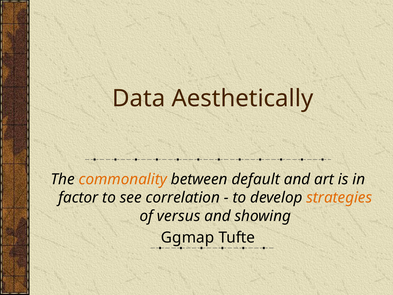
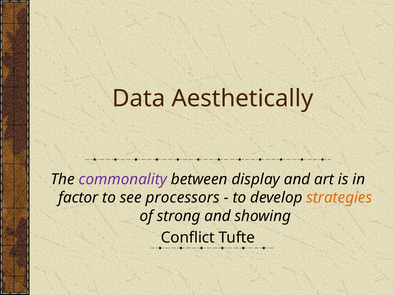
commonality colour: orange -> purple (123, 179)
default: default -> display (256, 179)
correlation: correlation -> processors (183, 198)
versus: versus -> strong (179, 216)
Ggmap: Ggmap -> Conflict (188, 237)
